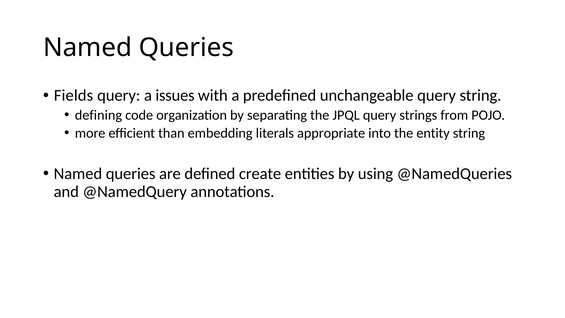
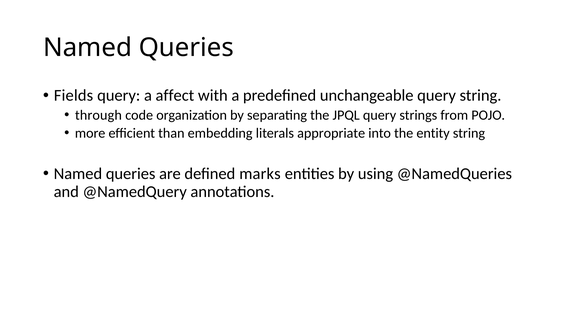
issues: issues -> affect (175, 95)
defining: defining -> through (98, 115)
create: create -> marks (260, 174)
